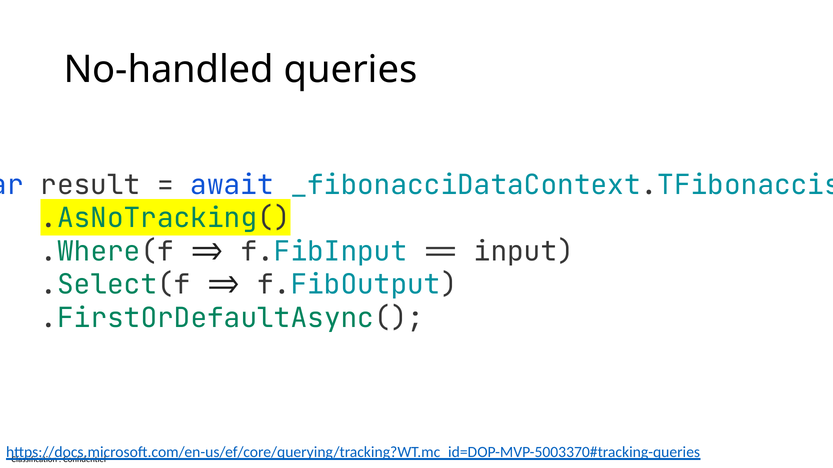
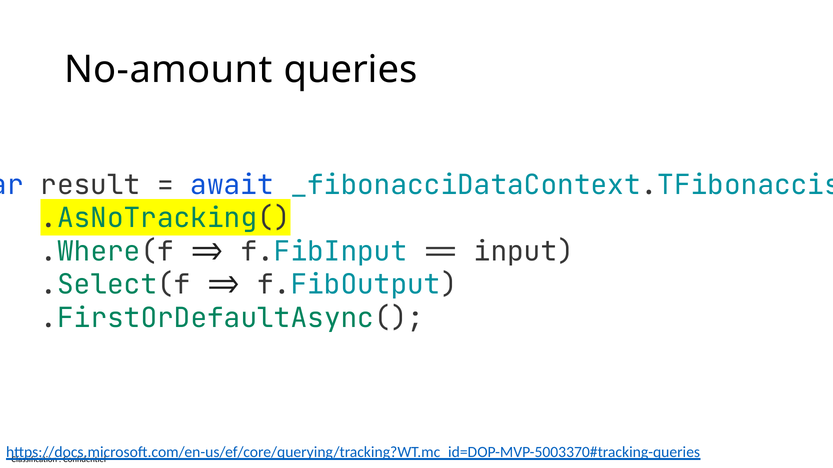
No-handled: No-handled -> No-amount (168, 70)
